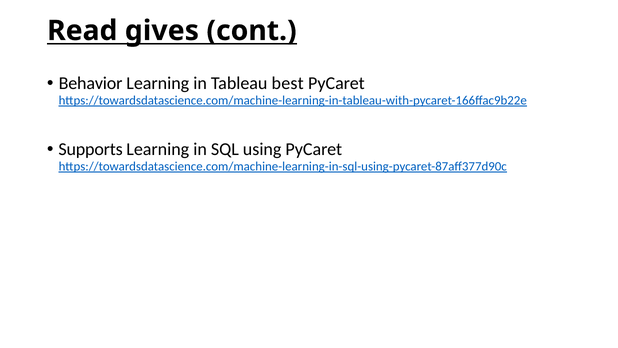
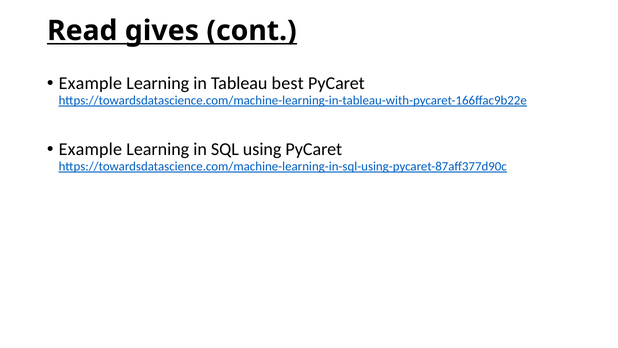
Behavior: Behavior -> Example (90, 83)
Supports: Supports -> Example (90, 149)
